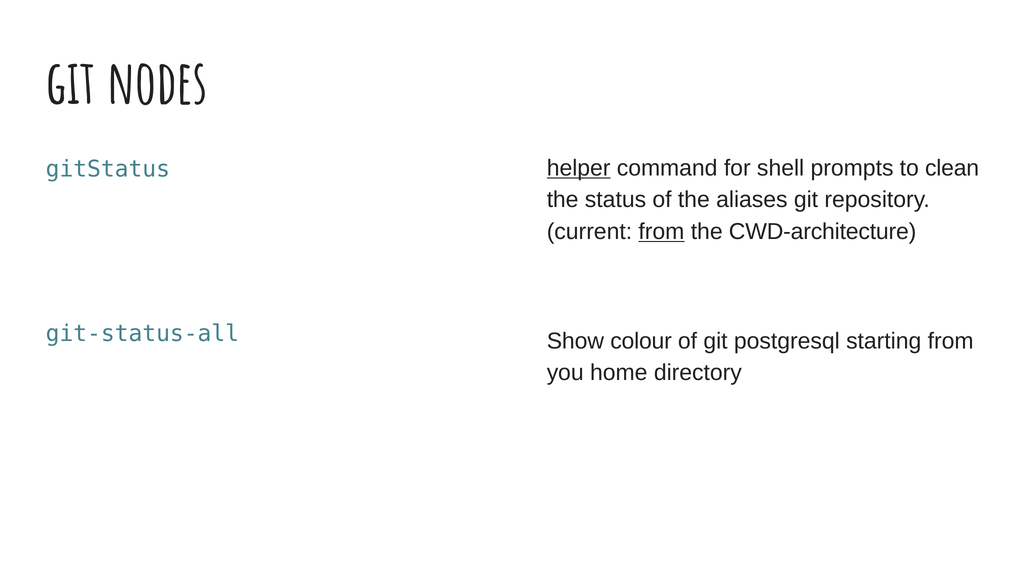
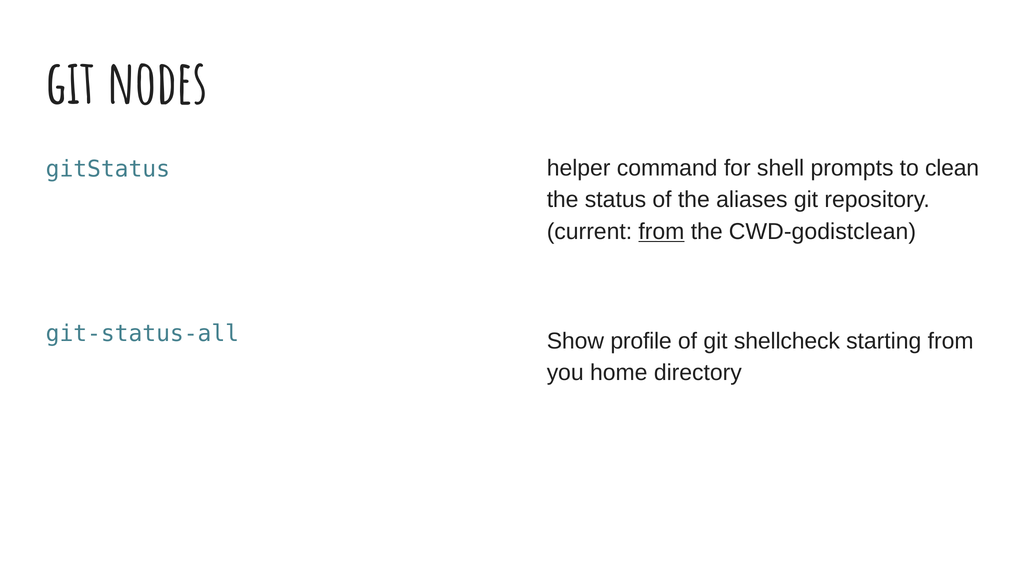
helper underline: present -> none (579, 168)
CWD-architecture: CWD-architecture -> CWD-godistclean (822, 232)
colour: colour -> profile (641, 341)
postgresql: postgresql -> shellcheck (787, 341)
